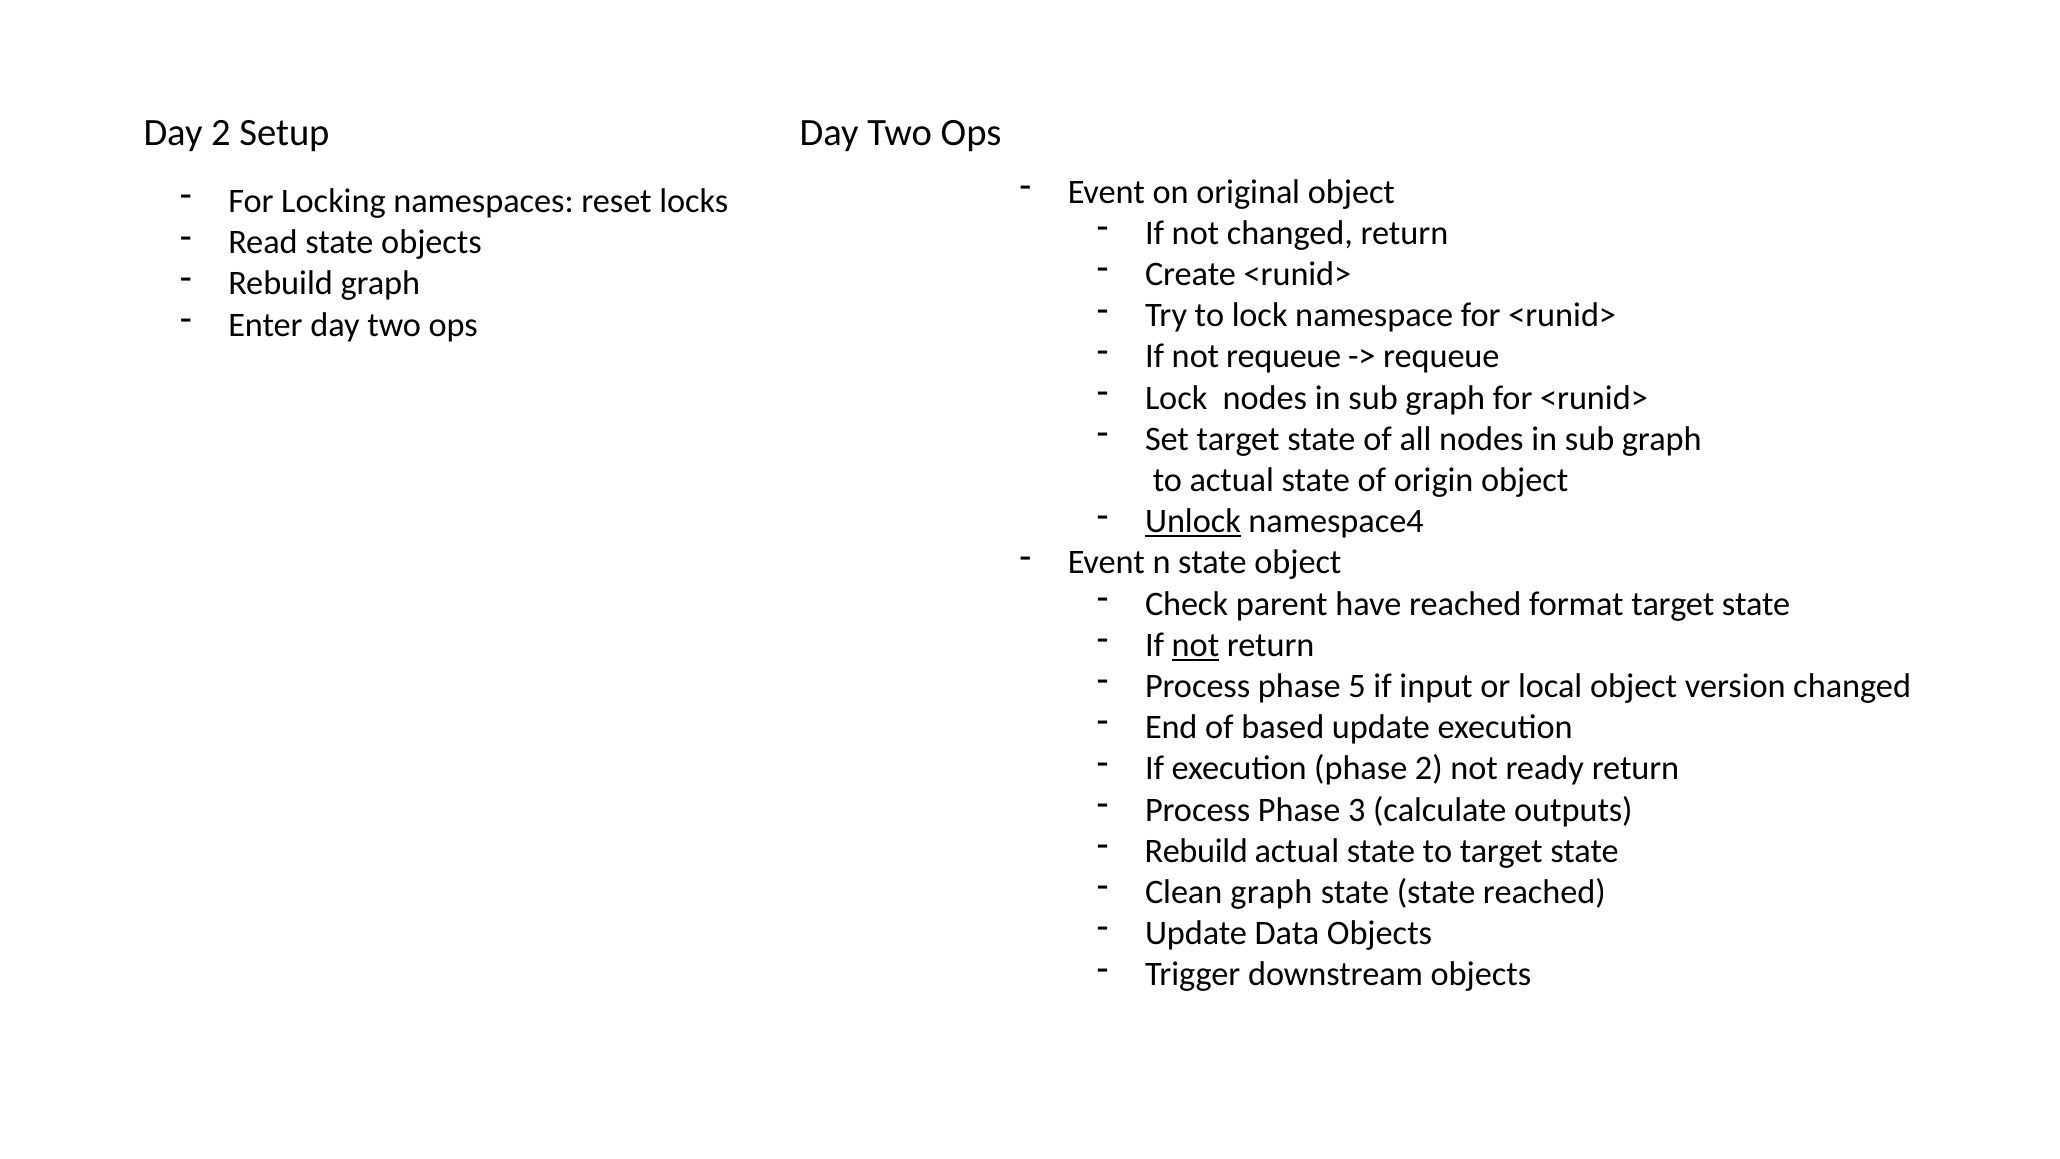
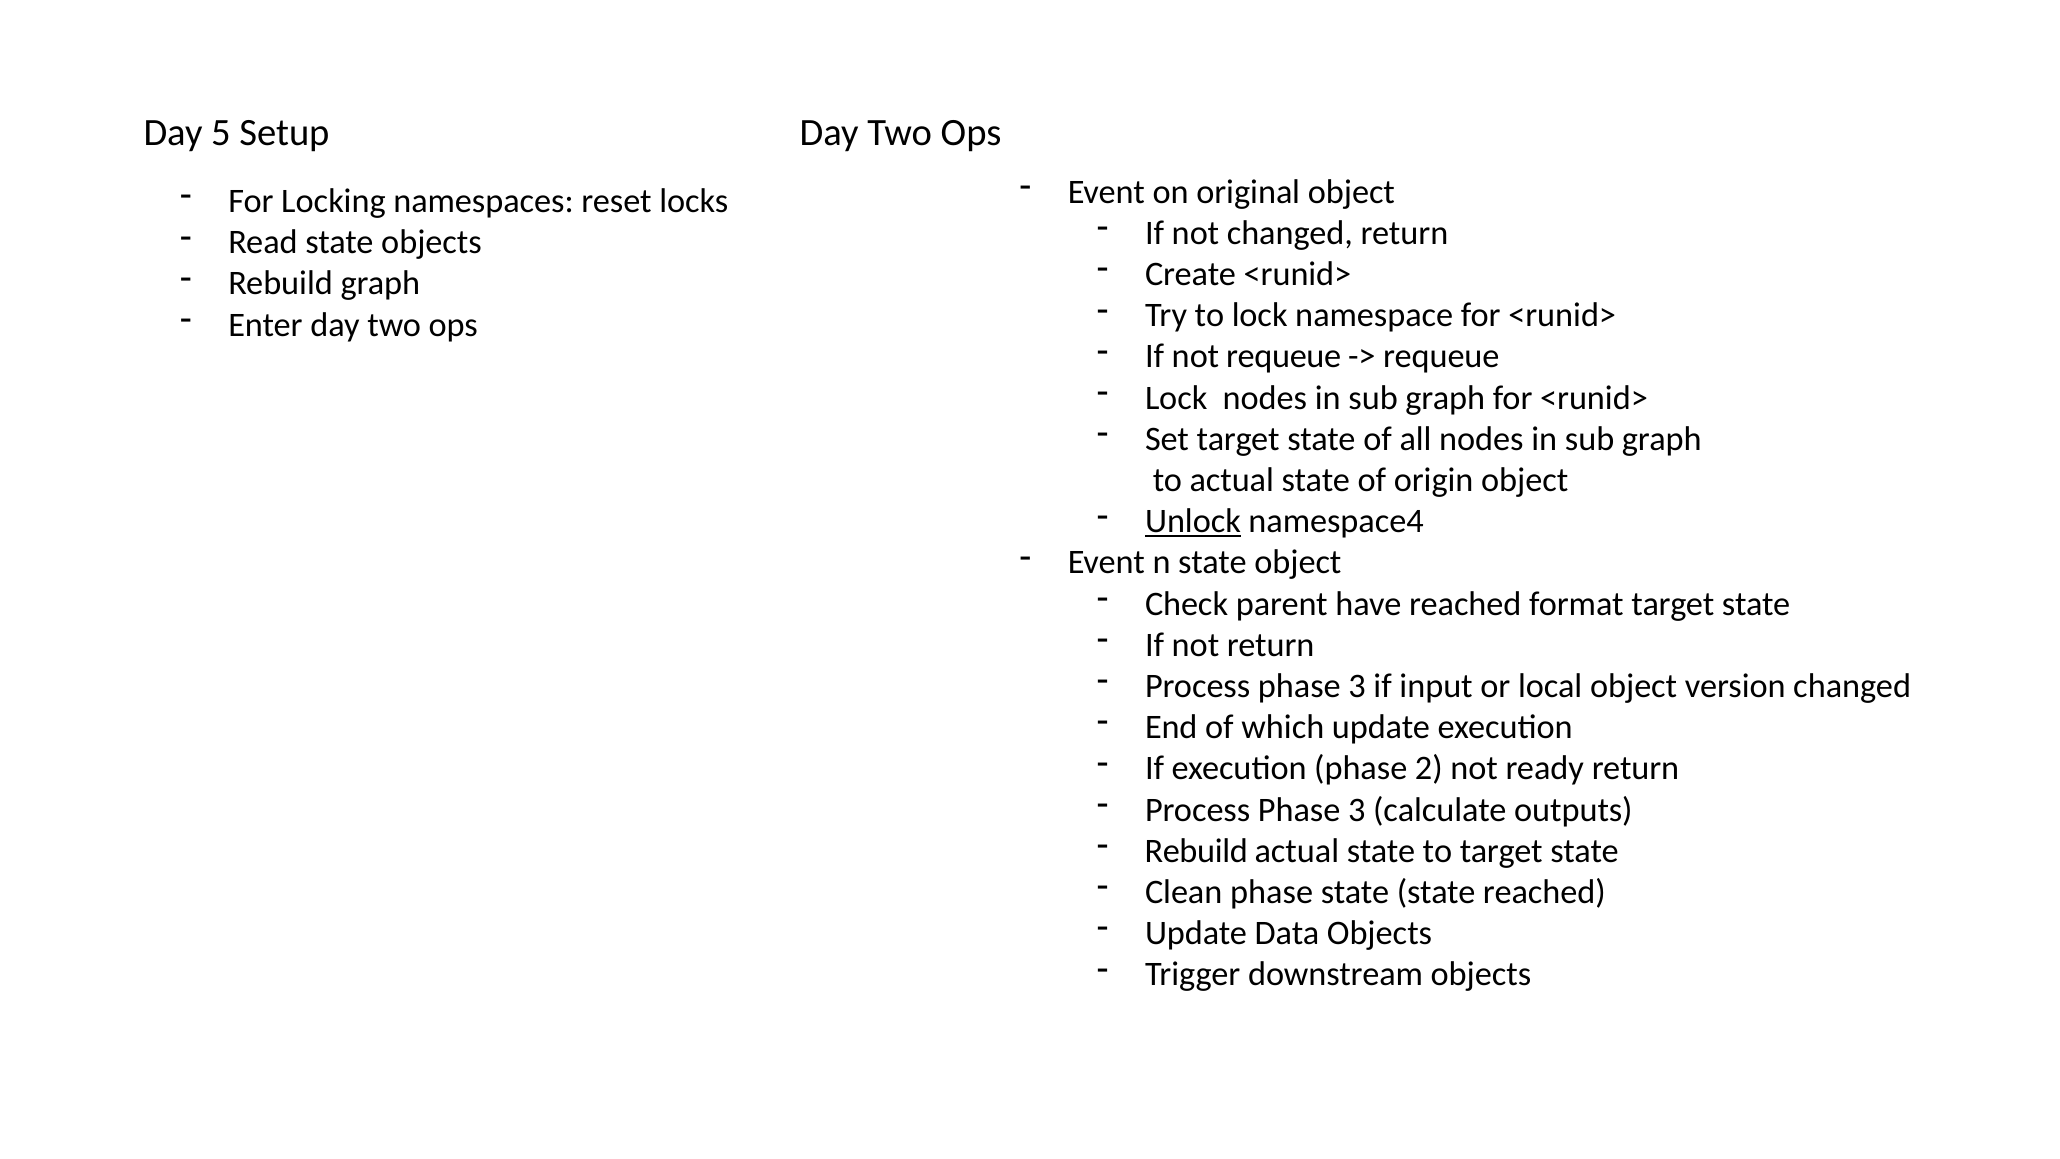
Day 2: 2 -> 5 (221, 132)
not underline: present -> none (1195, 645)
5: 5 -> 3 (1357, 686)
based: based -> which (1283, 727)
Clean graph: graph -> phase (1272, 892)
